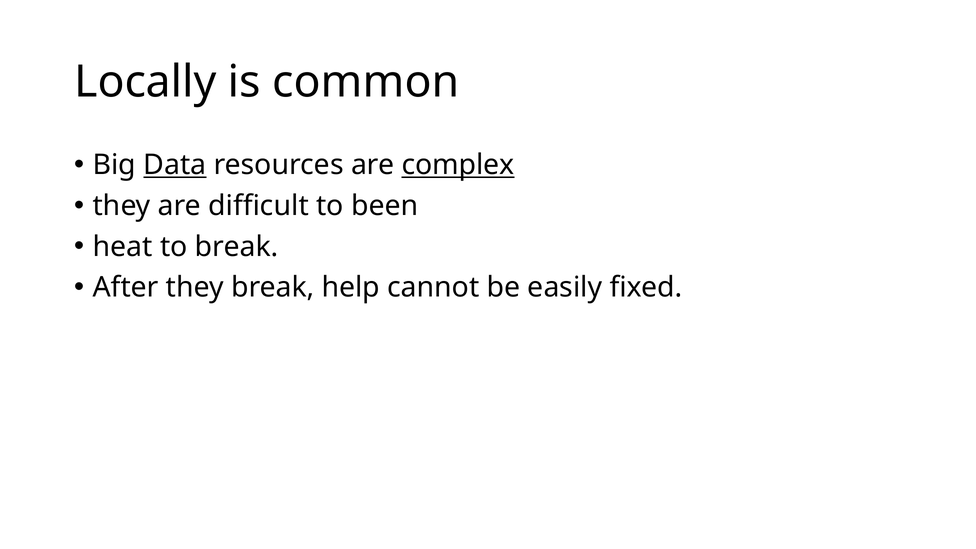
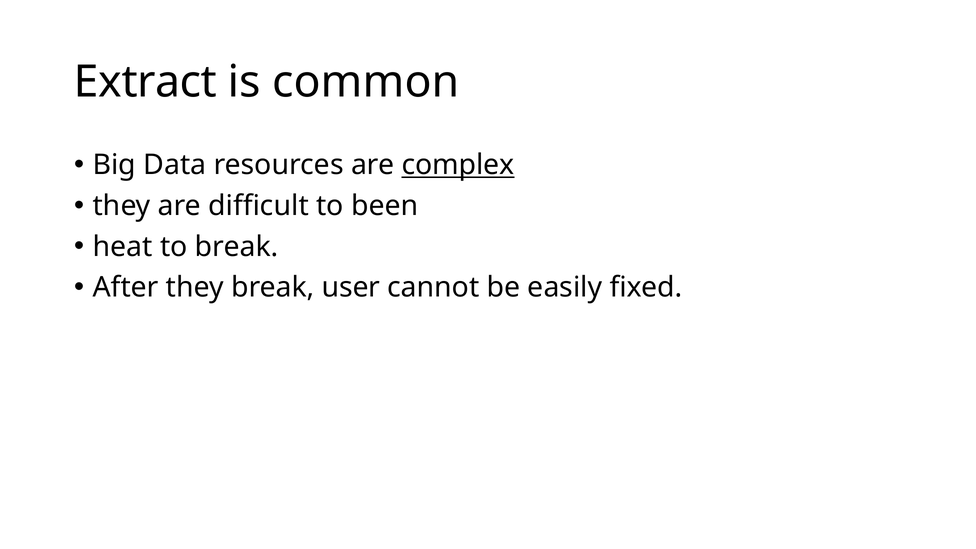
Locally: Locally -> Extract (146, 82)
Data underline: present -> none (175, 165)
help: help -> user (351, 288)
